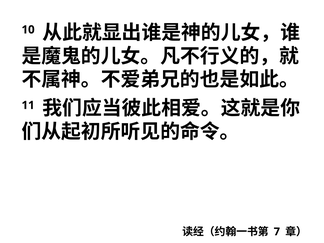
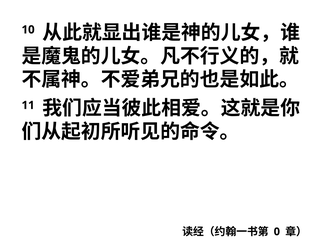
7: 7 -> 0 (277, 232)
